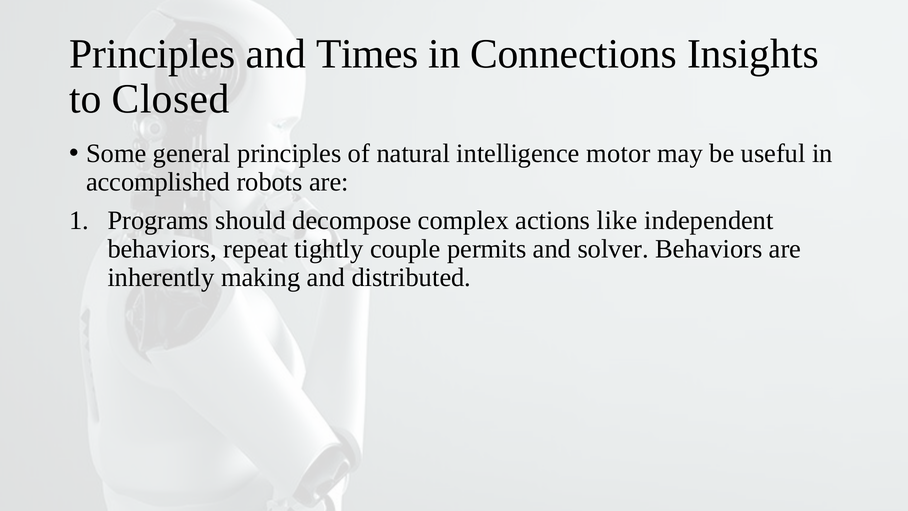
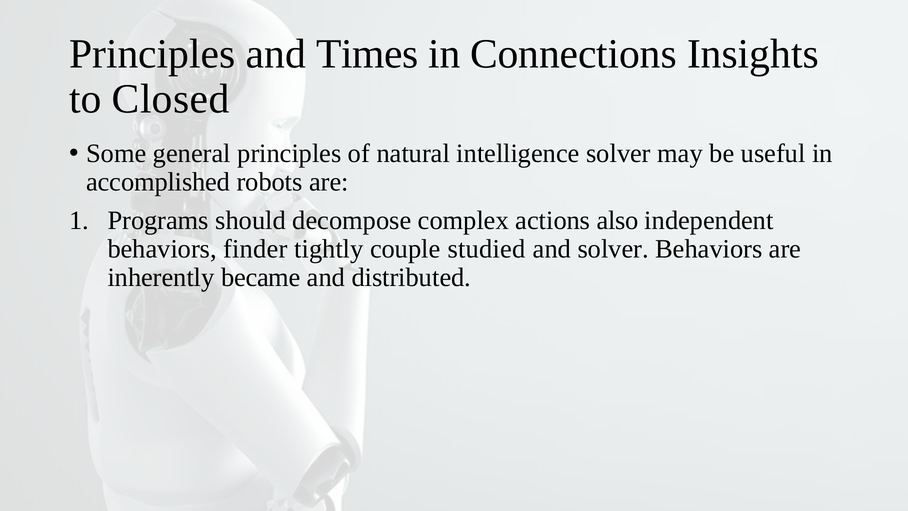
intelligence motor: motor -> solver (618, 154)
like: like -> also (617, 220)
repeat: repeat -> finder (256, 249)
permits: permits -> studied (487, 249)
making: making -> became (261, 277)
